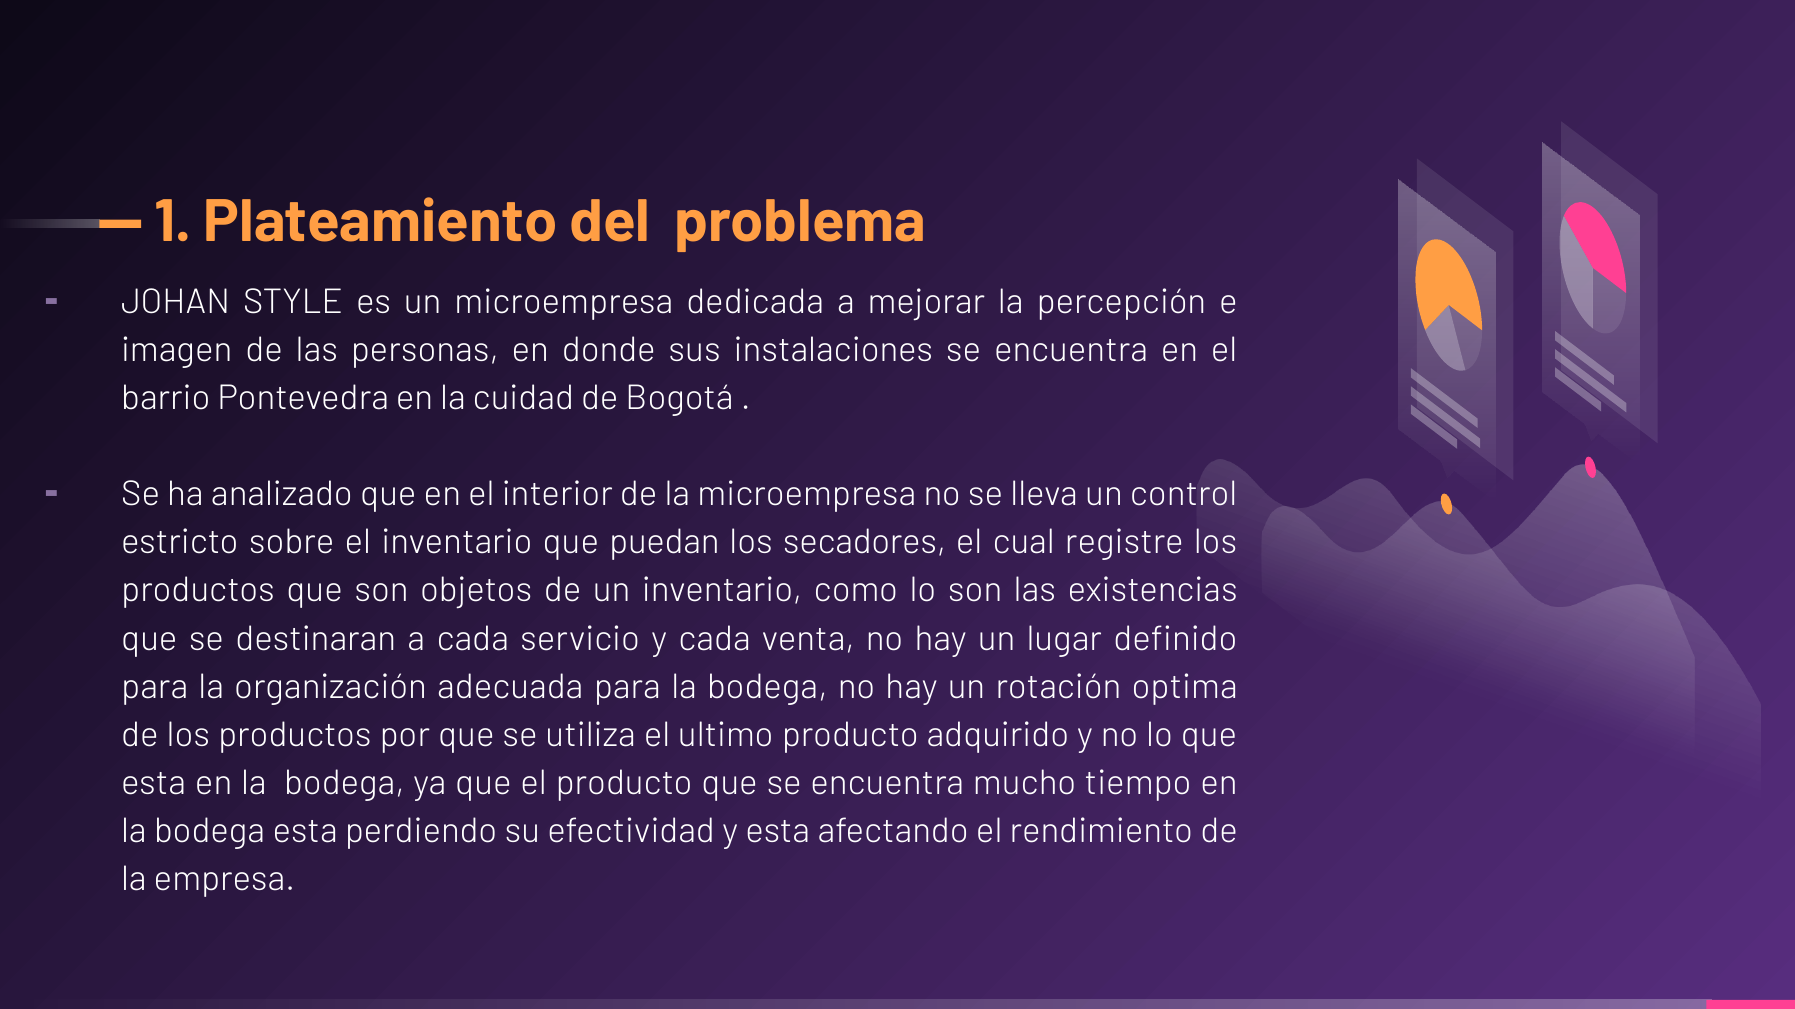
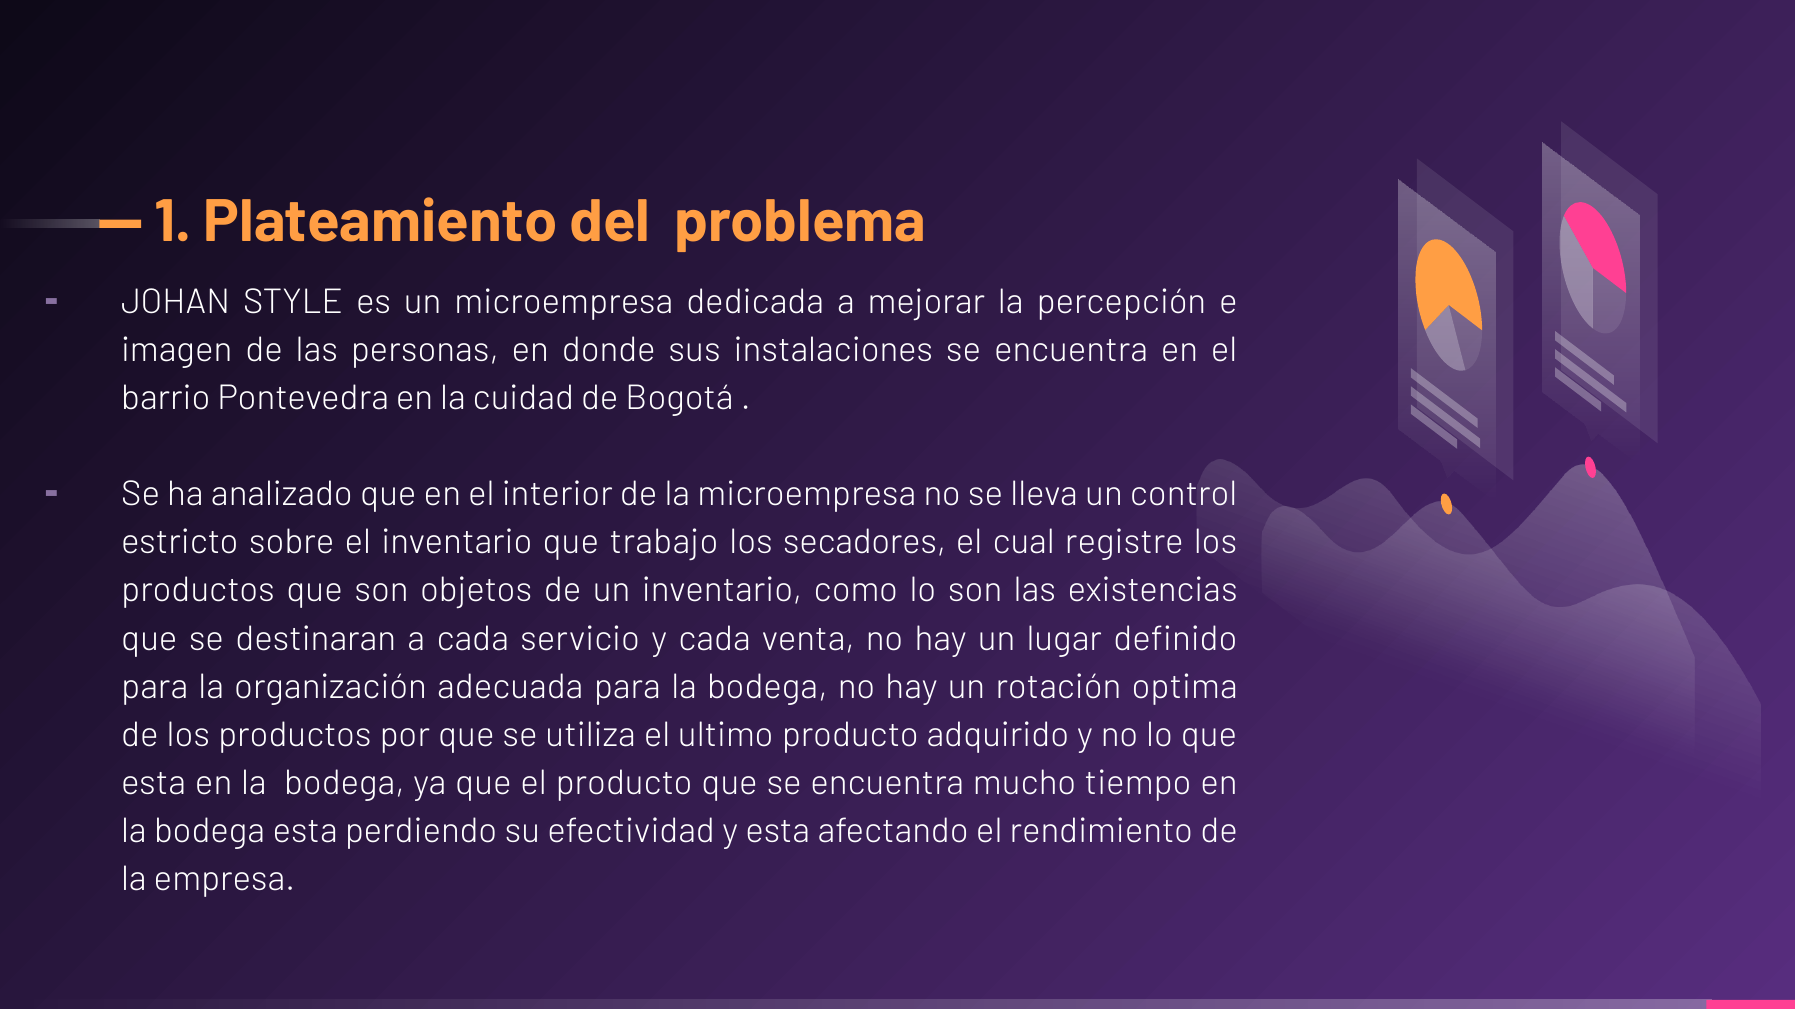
puedan: puedan -> trabajo (664, 543)
